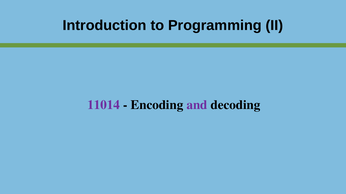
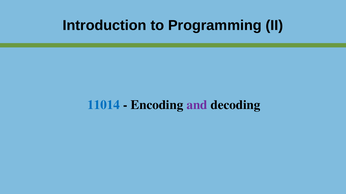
11014 colour: purple -> blue (104, 105)
